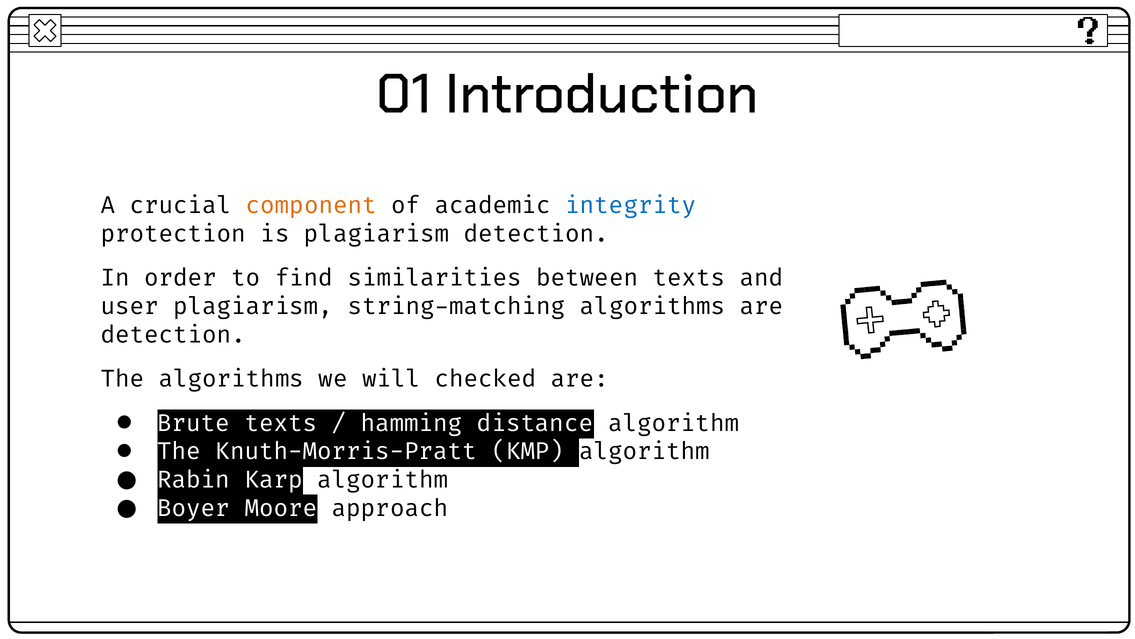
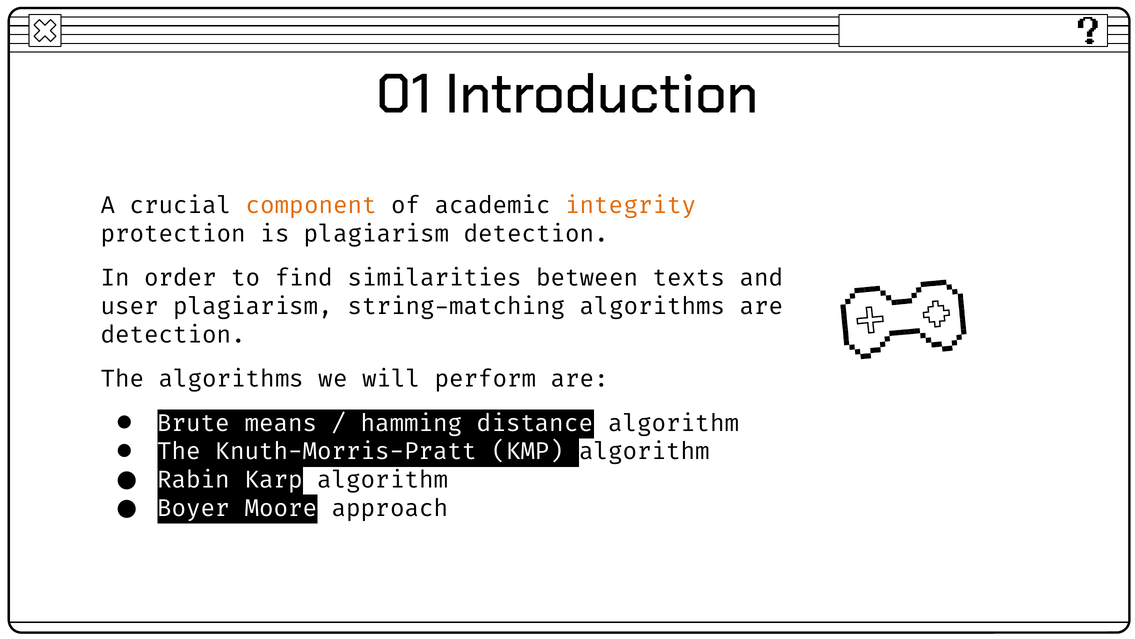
integrity colour: blue -> orange (631, 205)
checked: checked -> perform (486, 379)
Brute texts: texts -> means (281, 423)
